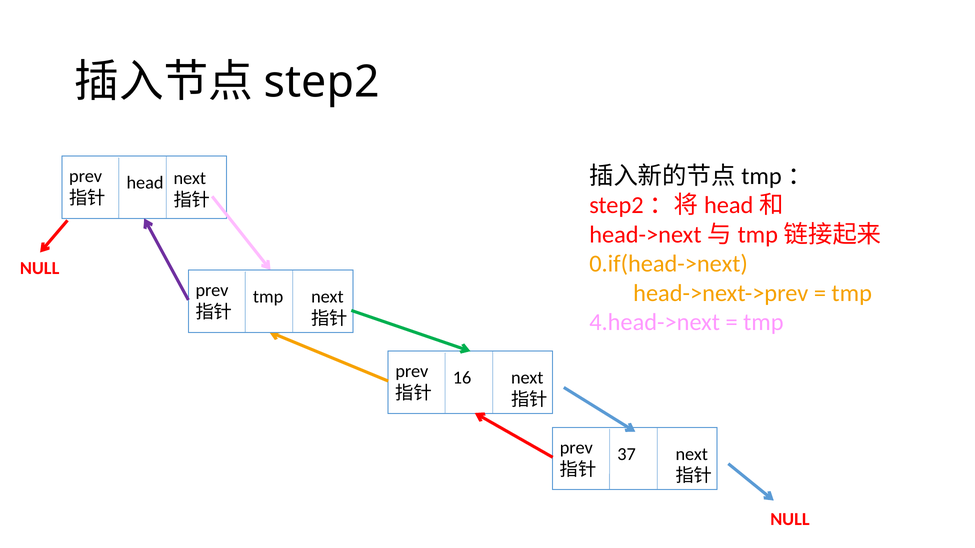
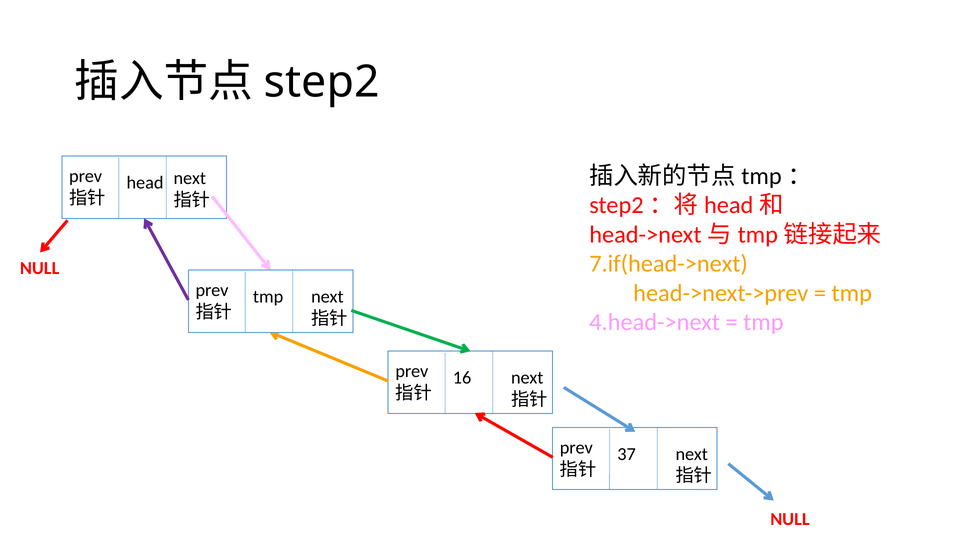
0.if(head->next: 0.if(head->next -> 7.if(head->next (669, 264)
